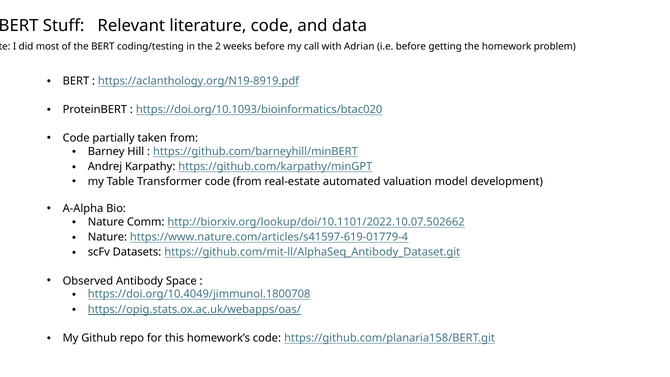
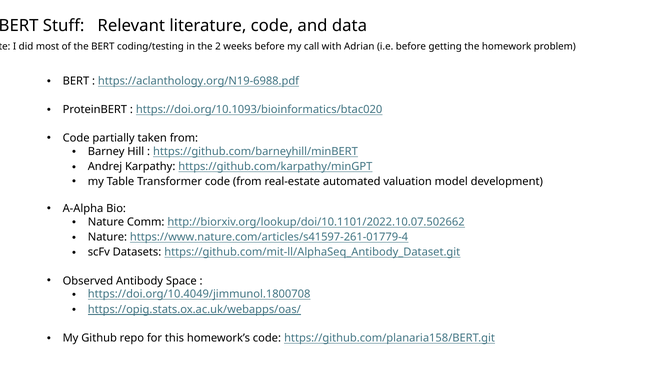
https://aclanthology.org/N19-8919.pdf: https://aclanthology.org/N19-8919.pdf -> https://aclanthology.org/N19-6988.pdf (199, 81)
https://www.nature.com/articles/s41597-619-01779-4: https://www.nature.com/articles/s41597-619-01779-4 -> https://www.nature.com/articles/s41597-261-01779-4 (269, 237)
